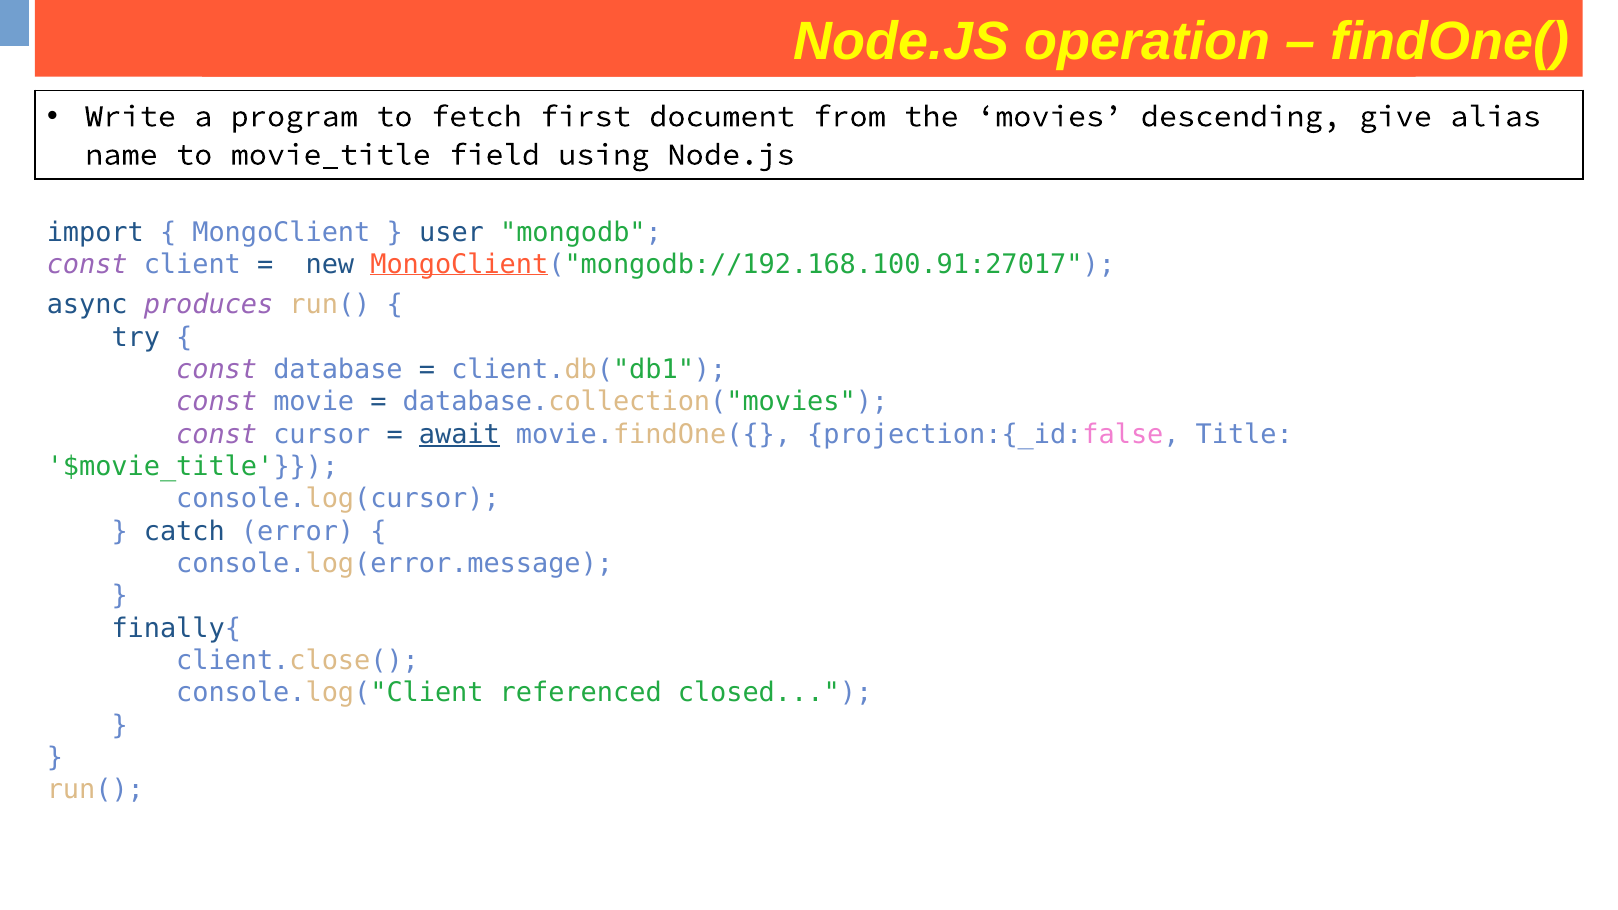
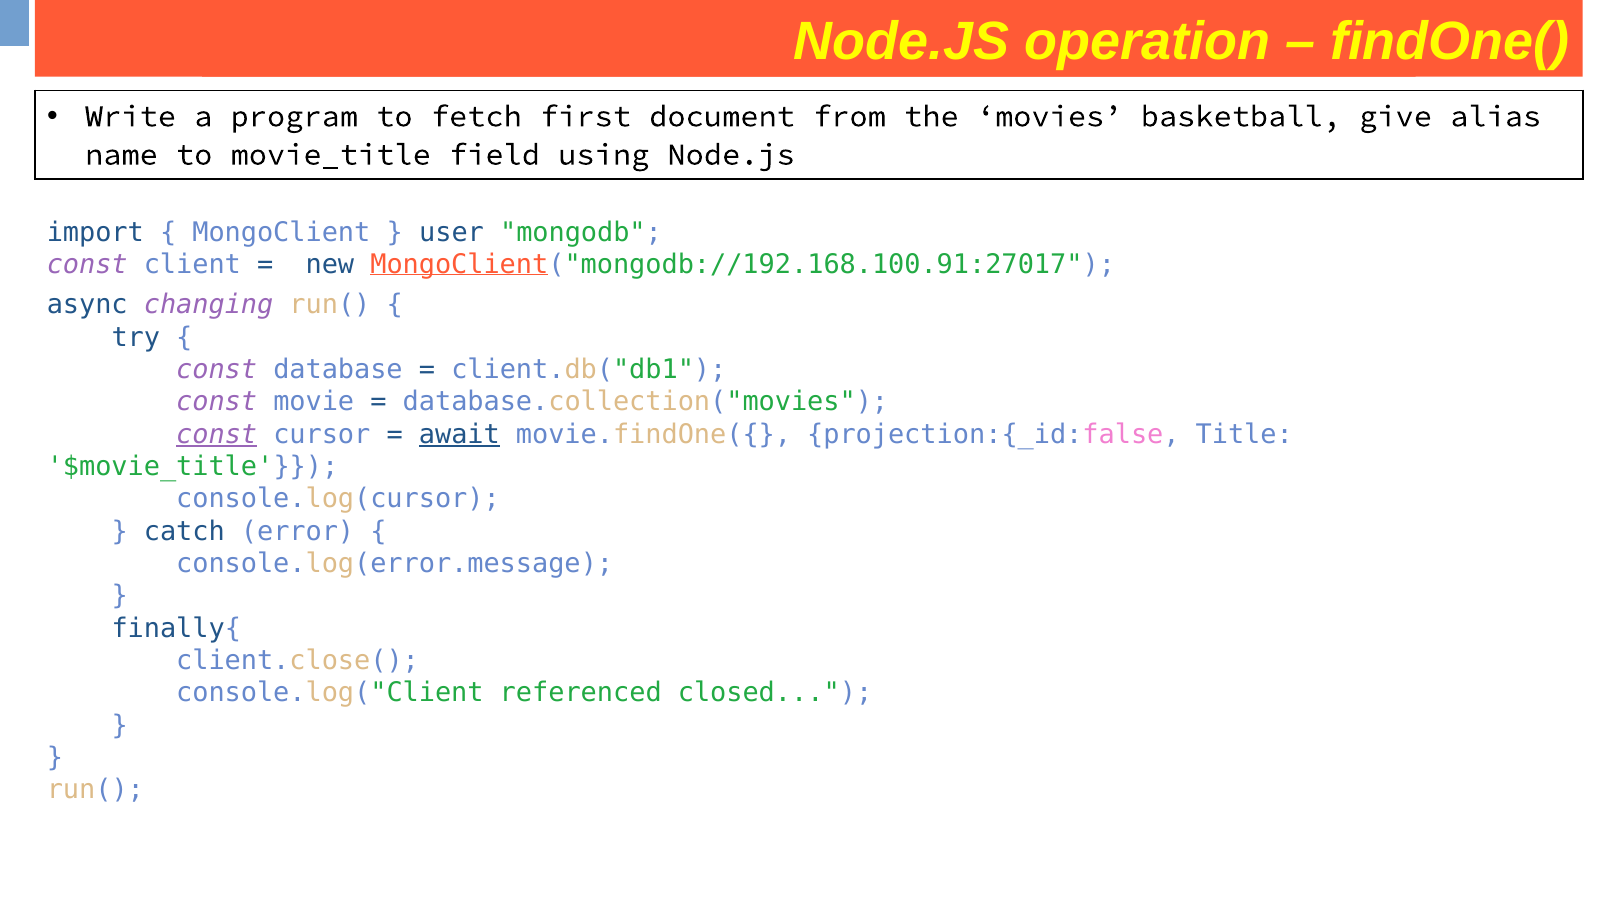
descending: descending -> basketball (1241, 116)
produces: produces -> changing (209, 305)
const underline: none -> present (217, 434)
